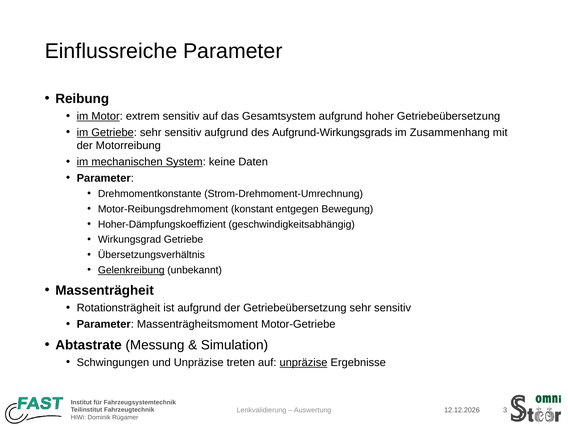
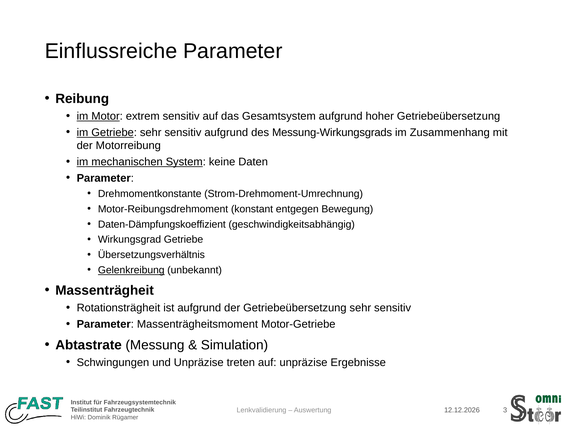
Aufgrund-Wirkungsgrads: Aufgrund-Wirkungsgrads -> Messung-Wirkungsgrads (332, 132)
Hoher-Dämpfungskoeffizient: Hoher-Dämpfungskoeffizient -> Daten-Dämpfungskoeffizient (162, 224)
unpräzise underline: present -> none (303, 362)
